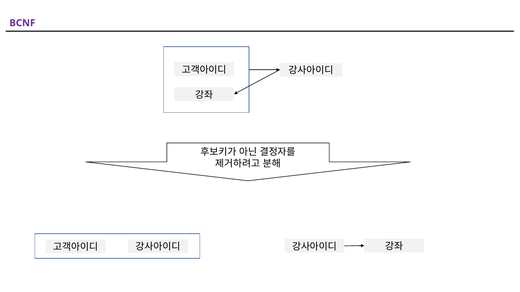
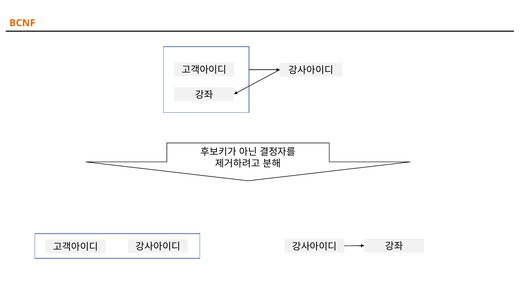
BCNF colour: purple -> orange (22, 23)
